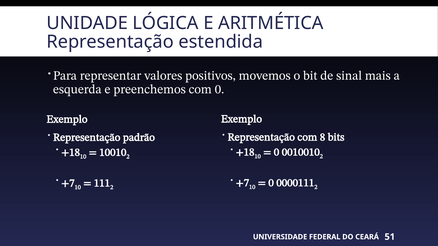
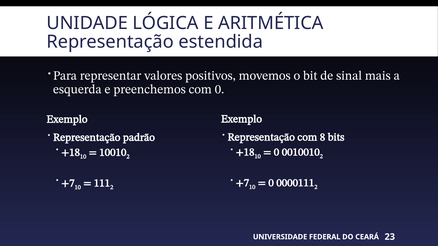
51: 51 -> 23 (390, 237)
